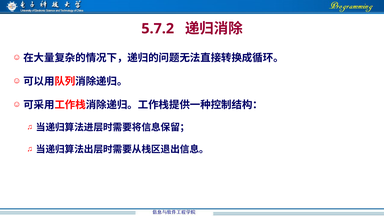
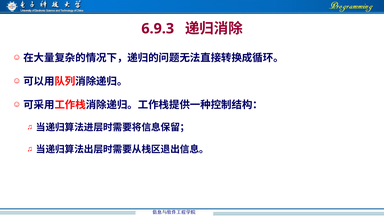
5.7.2: 5.7.2 -> 6.9.3 (158, 29)
